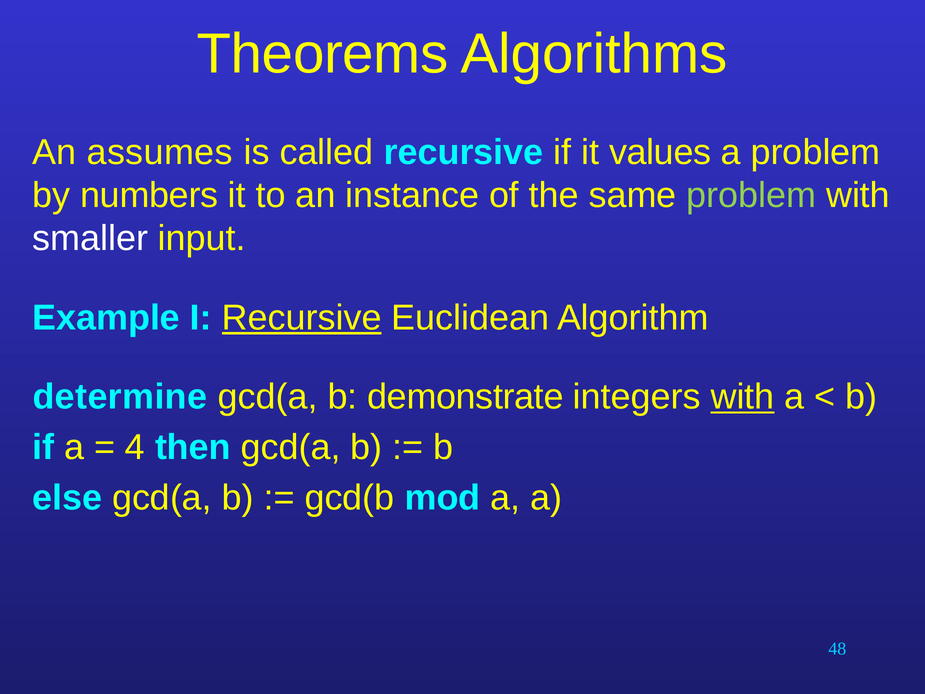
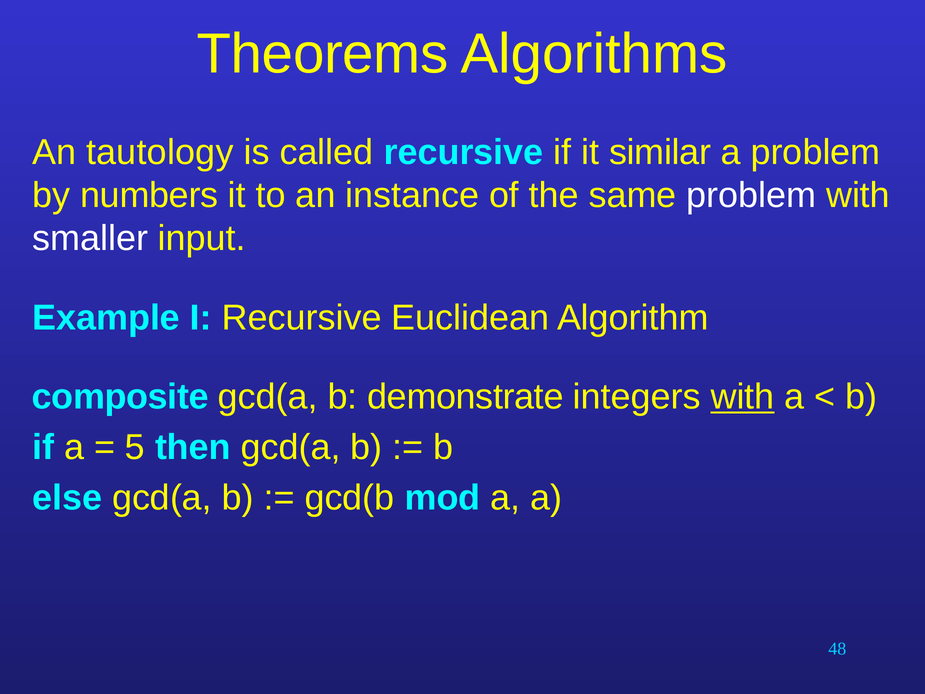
assumes: assumes -> tautology (160, 152)
values: values -> similar (660, 152)
problem colour: light green -> white (751, 195)
Recursive underline: present -> none (302, 318)
determine: determine -> composite (120, 397)
4: 4 -> 5 (135, 447)
